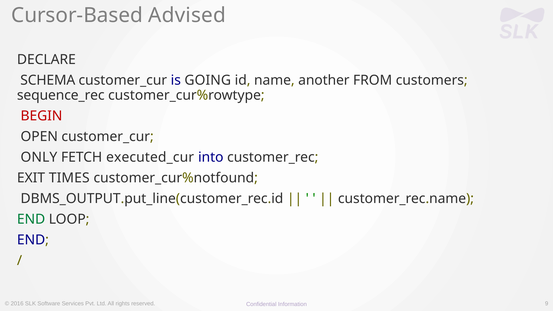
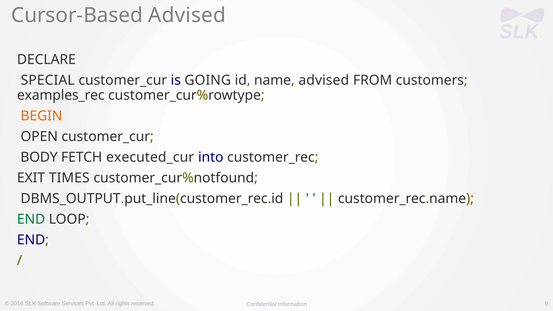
SCHEMA: SCHEMA -> SPECIAL (48, 80)
name another: another -> advised (324, 80)
sequence_rec: sequence_rec -> examples_rec (61, 95)
BEGIN colour: red -> orange (41, 116)
ONLY: ONLY -> BODY (39, 157)
